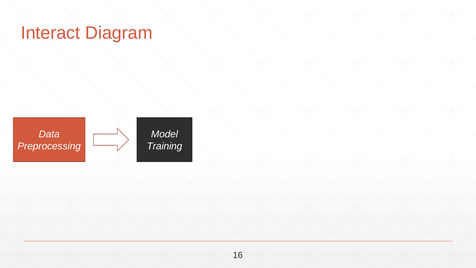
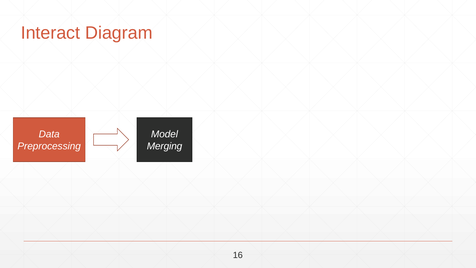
Training: Training -> Merging (165, 146)
